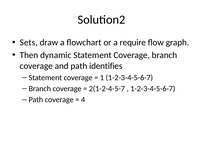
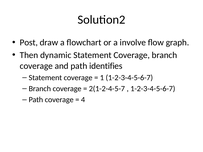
Sets: Sets -> Post (29, 43)
require: require -> involve (133, 43)
